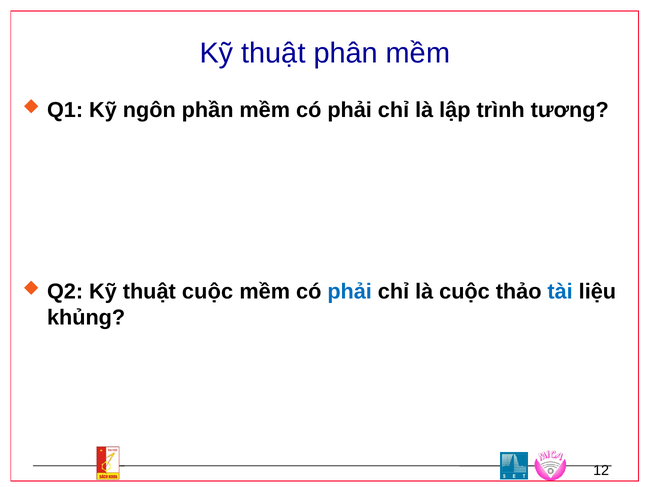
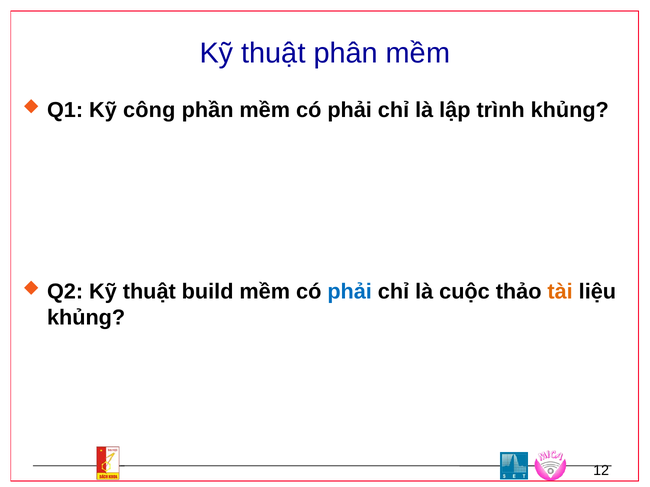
ngôn: ngôn -> công (149, 110)
trình tương: tương -> khủng (570, 110)
thuật cuộc: cuộc -> build (208, 292)
tài colour: blue -> orange (560, 292)
